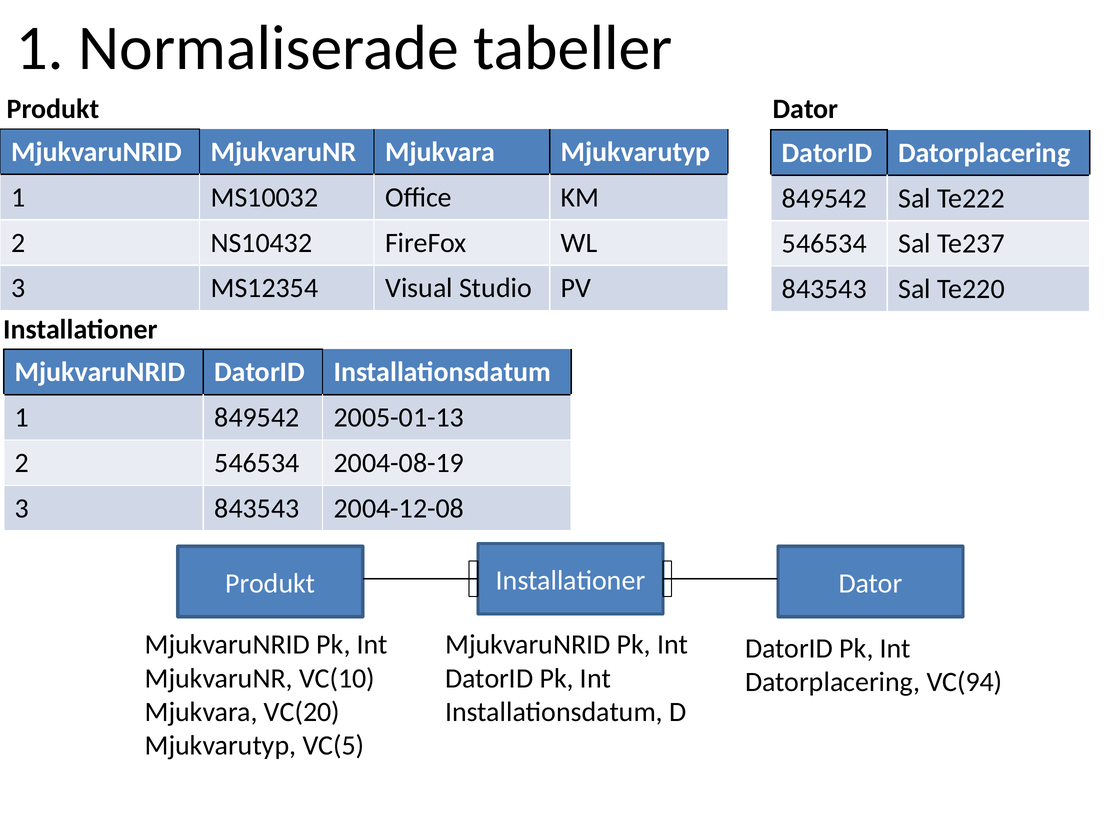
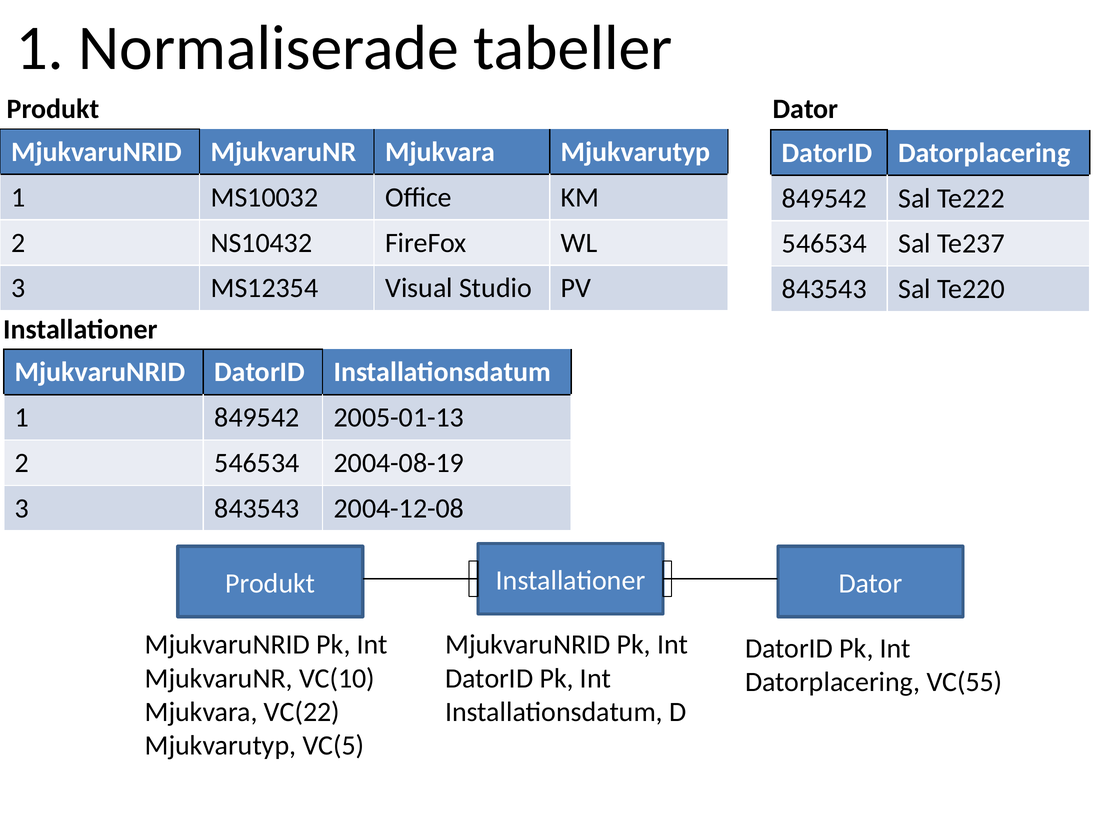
VC(94: VC(94 -> VC(55 (965, 682)
VC(20: VC(20 -> VC(22 (302, 711)
